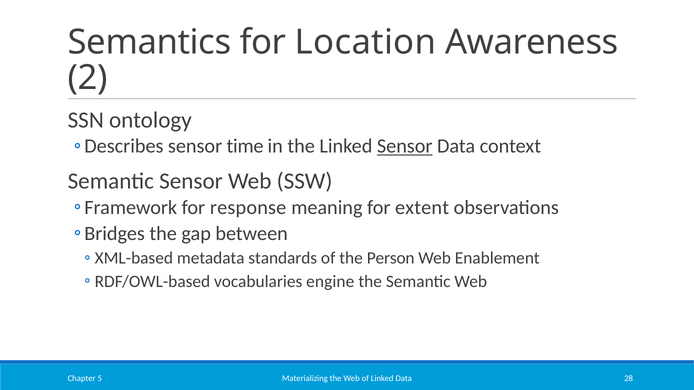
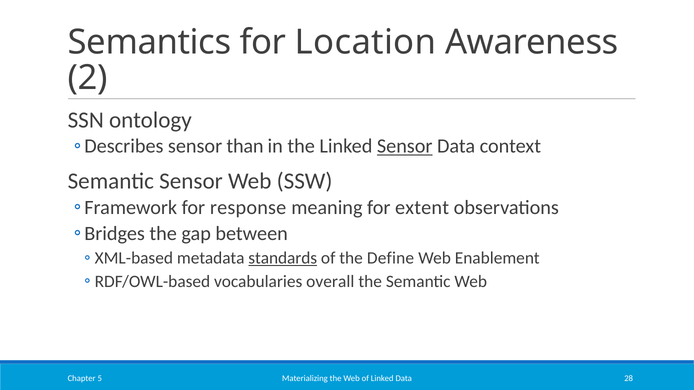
time: time -> than (245, 146)
standards underline: none -> present (283, 258)
Person: Person -> Define (391, 258)
engine: engine -> overall (330, 282)
